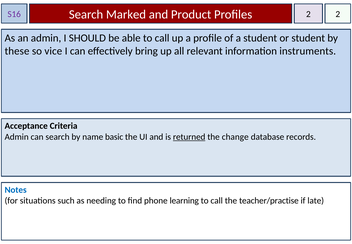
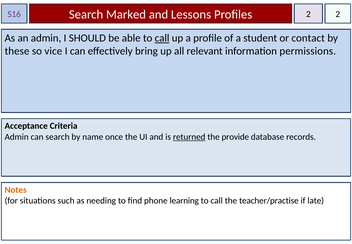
Product: Product -> Lessons (191, 14)
call underline: none -> present (162, 38)
or student: student -> contact (308, 38)
instruments: instruments -> permissions (308, 51)
basic: basic -> once (114, 137)
change: change -> provide (235, 137)
Notes colour: blue -> orange (16, 190)
